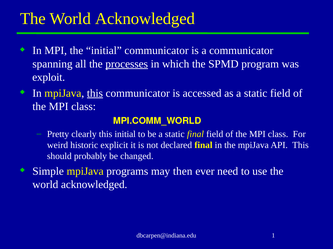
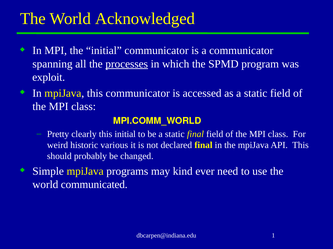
this underline: present -> none (95, 93)
explicit: explicit -> various (114, 146)
then: then -> kind (183, 172)
acknowledged: acknowledged -> communicated (94, 185)
